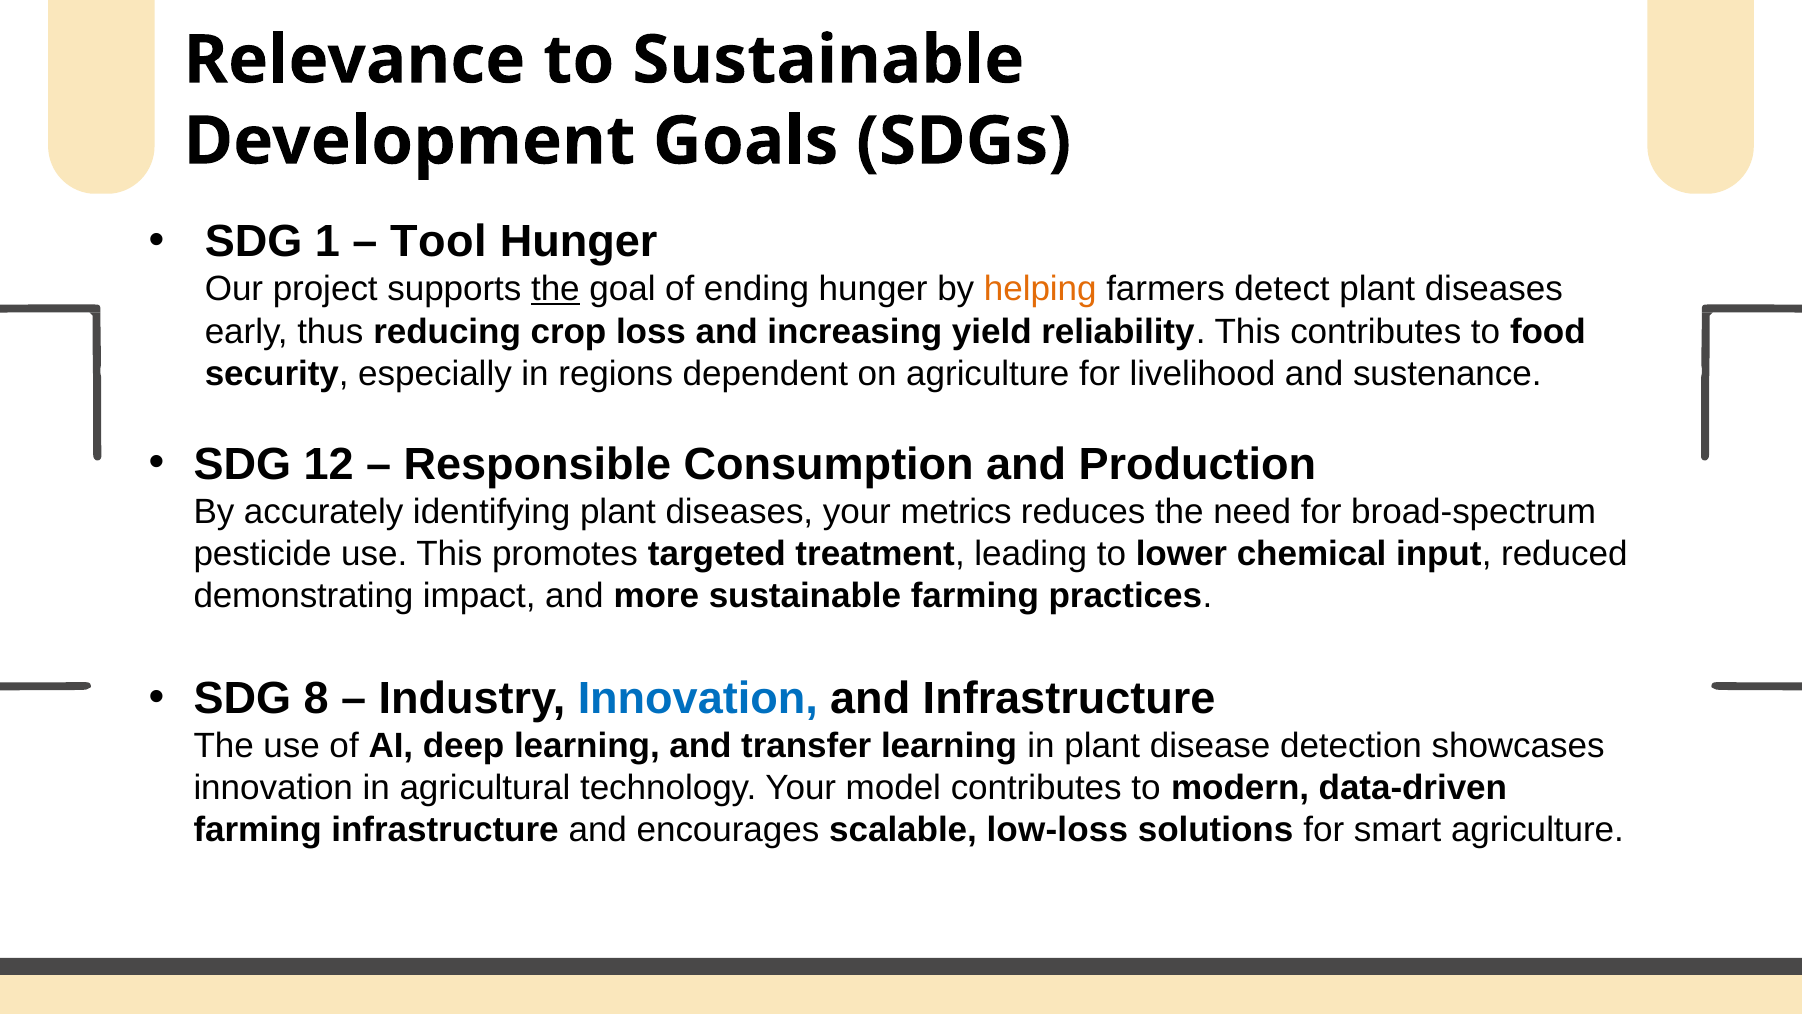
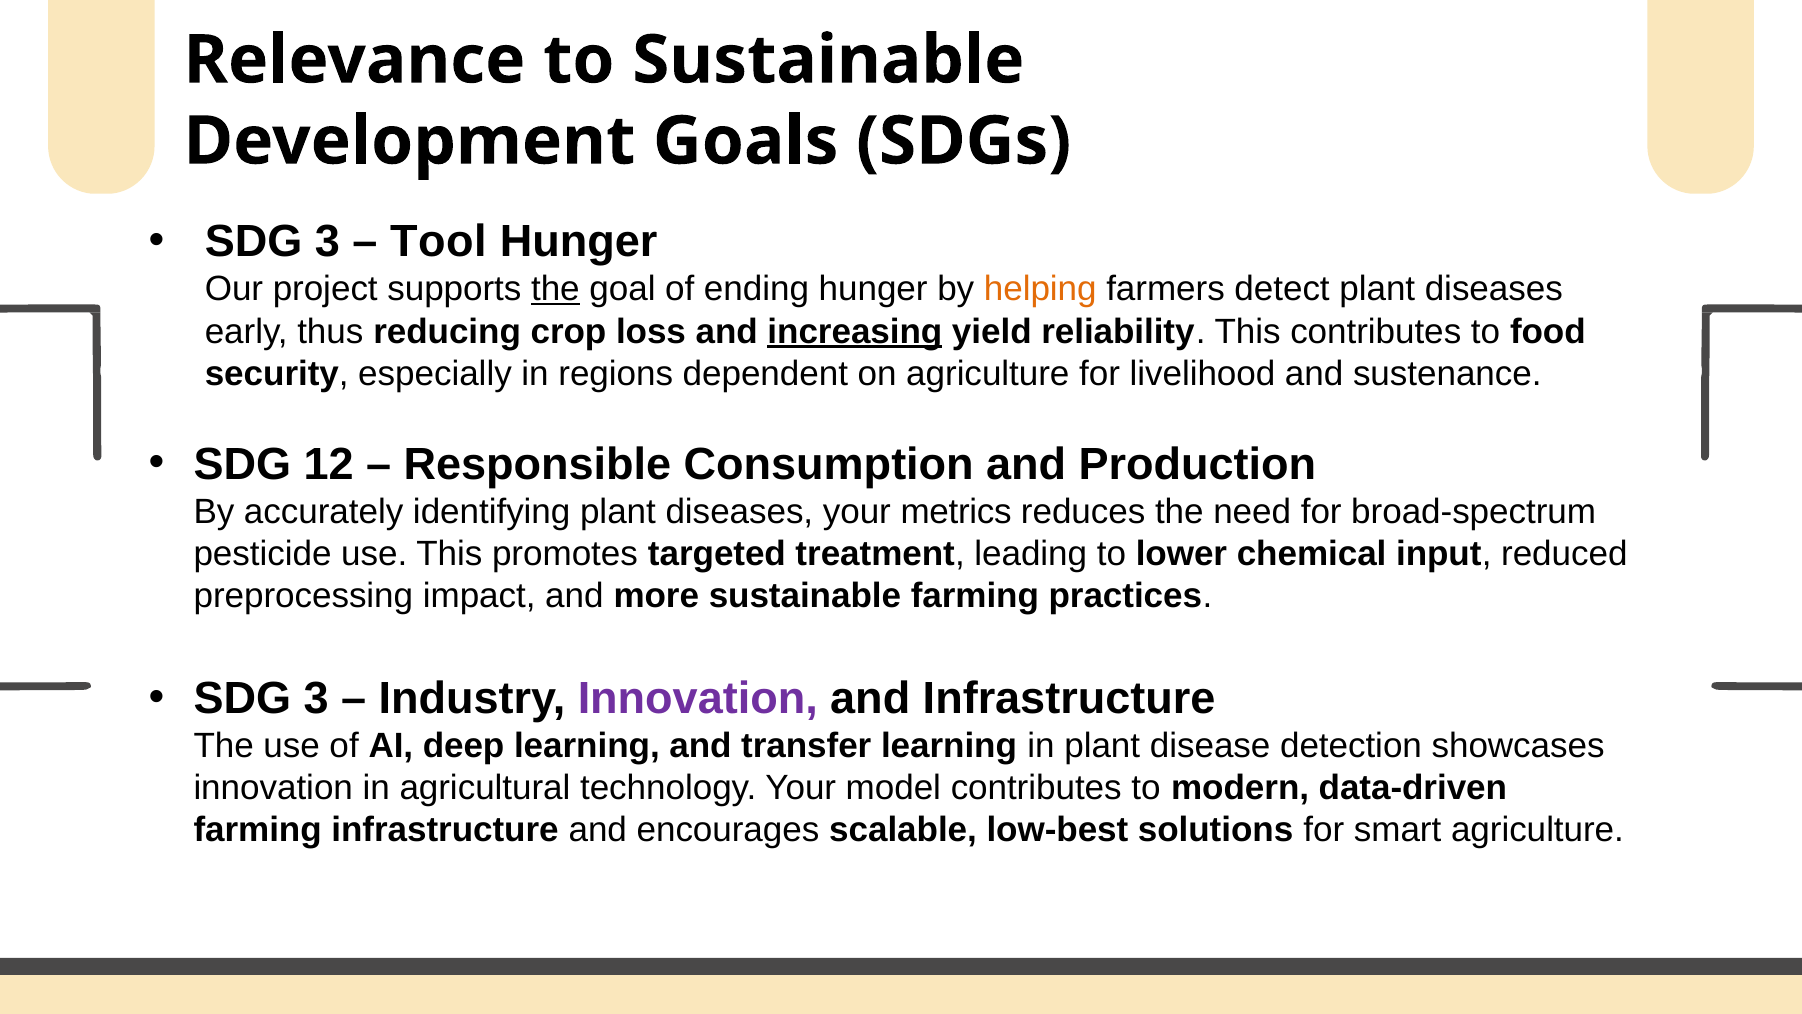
1: 1 -> 3 (327, 242)
increasing underline: none -> present (855, 331)
demonstrating: demonstrating -> preprocessing (303, 596)
8: 8 -> 3 (316, 699)
Innovation colour: blue -> purple (698, 699)
low-loss: low-loss -> low-best (1057, 830)
